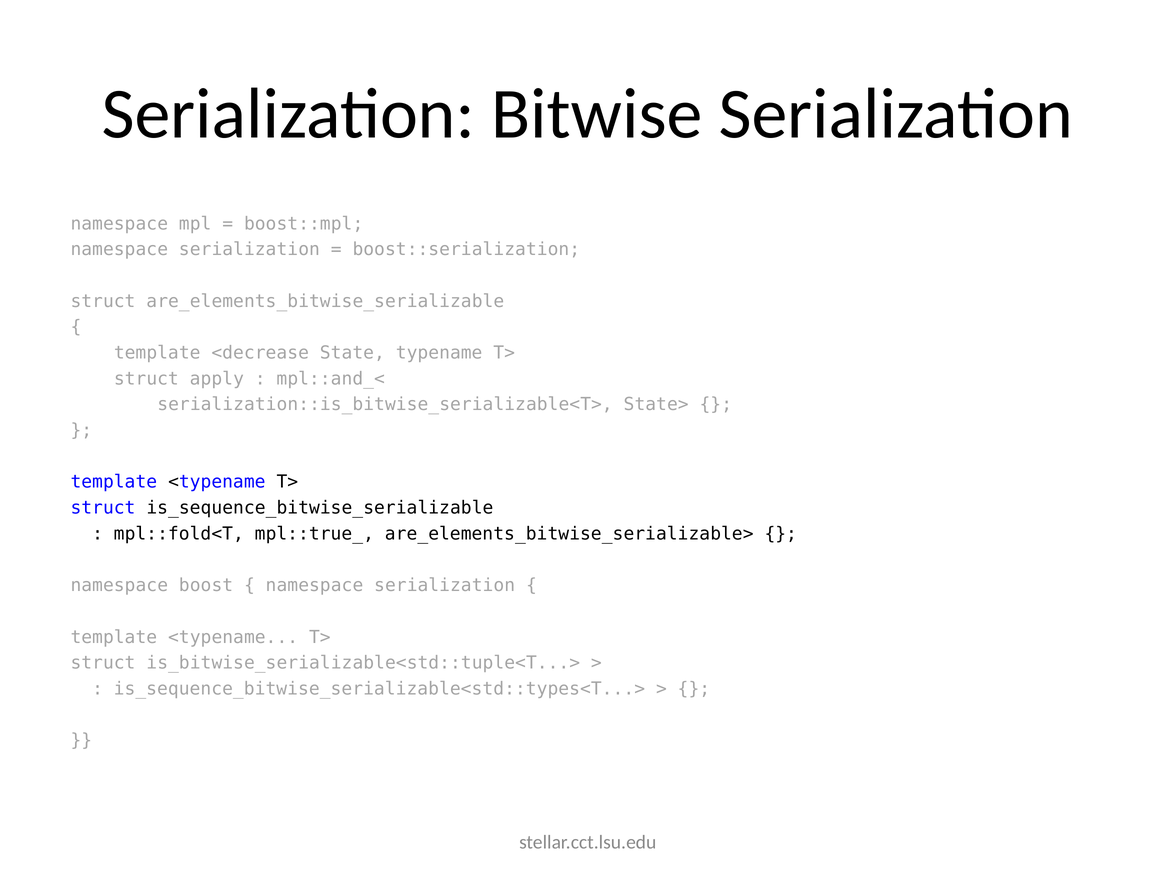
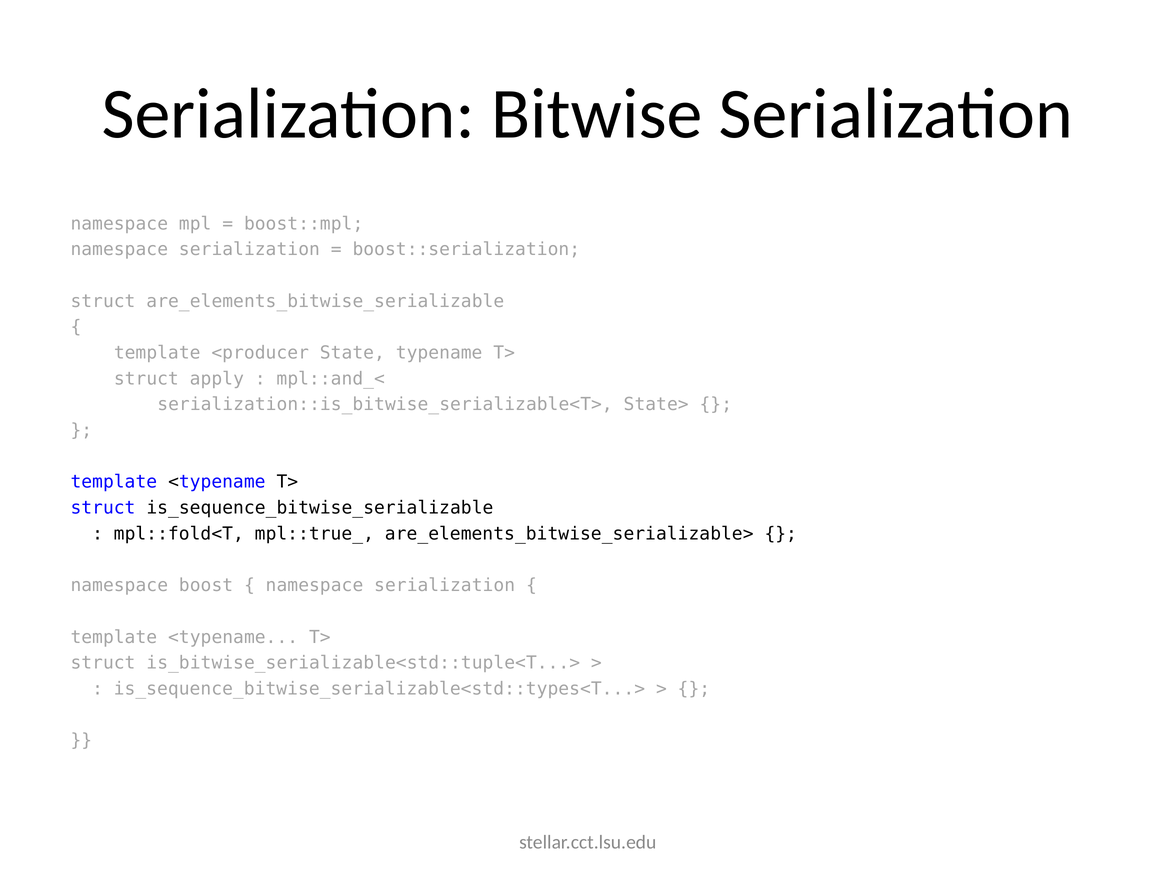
<decrease: <decrease -> <producer (260, 353)
